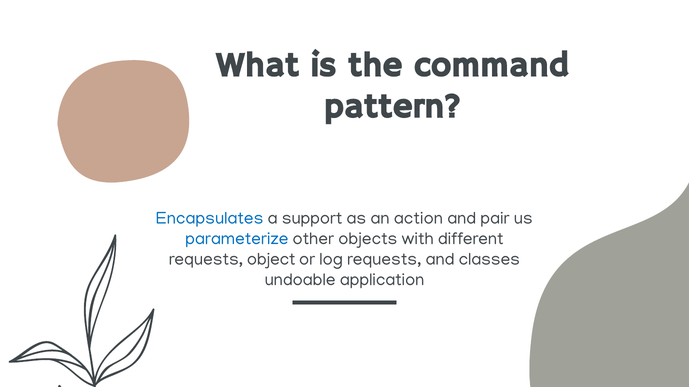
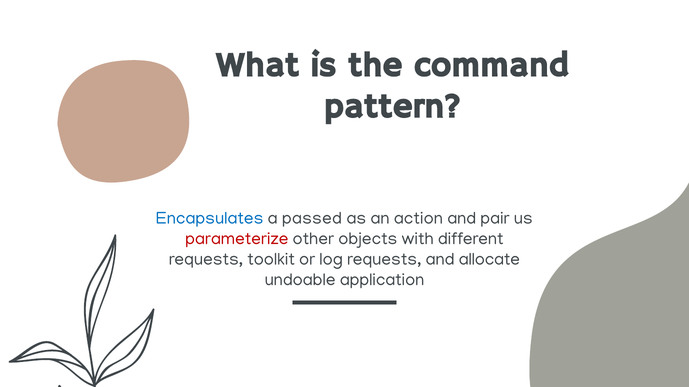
support: support -> passed (312, 218)
parameterize colour: blue -> red (237, 239)
object: object -> toolkit (271, 259)
classes: classes -> allocate (489, 259)
